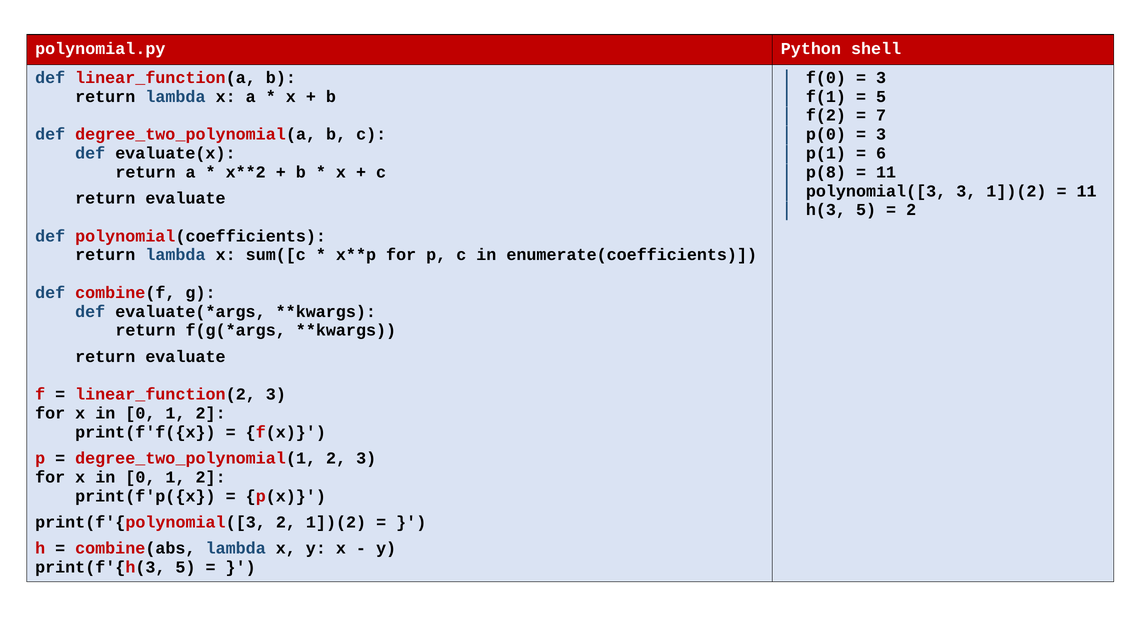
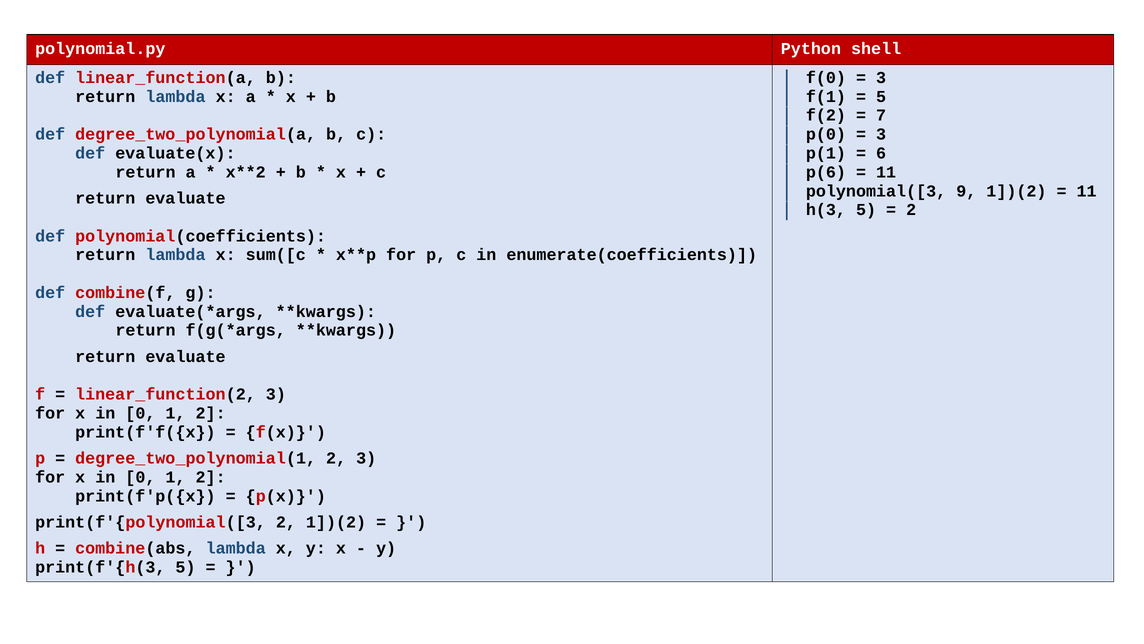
p(8: p(8 -> p(6 (826, 172)
polynomial([3 3: 3 -> 9 (966, 191)
